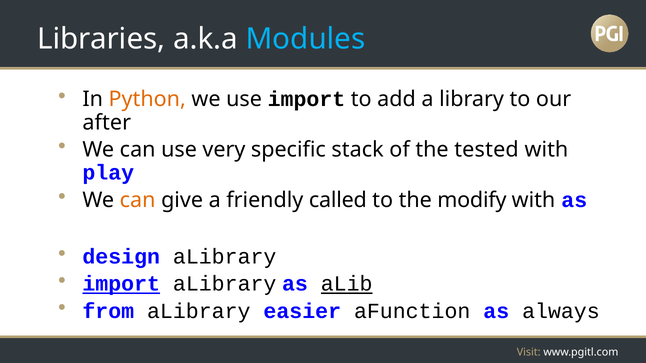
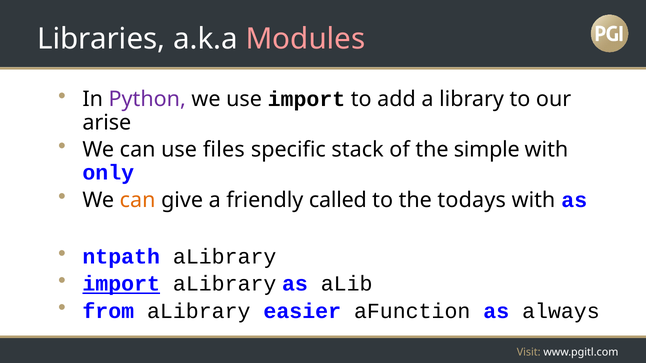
Modules colour: light blue -> pink (305, 39)
Python colour: orange -> purple (147, 99)
after: after -> arise (107, 123)
very: very -> files (224, 150)
tested: tested -> simple (487, 150)
play: play -> only (108, 173)
modify: modify -> todays (472, 200)
design: design -> ntpath (121, 257)
aLib underline: present -> none (347, 284)
